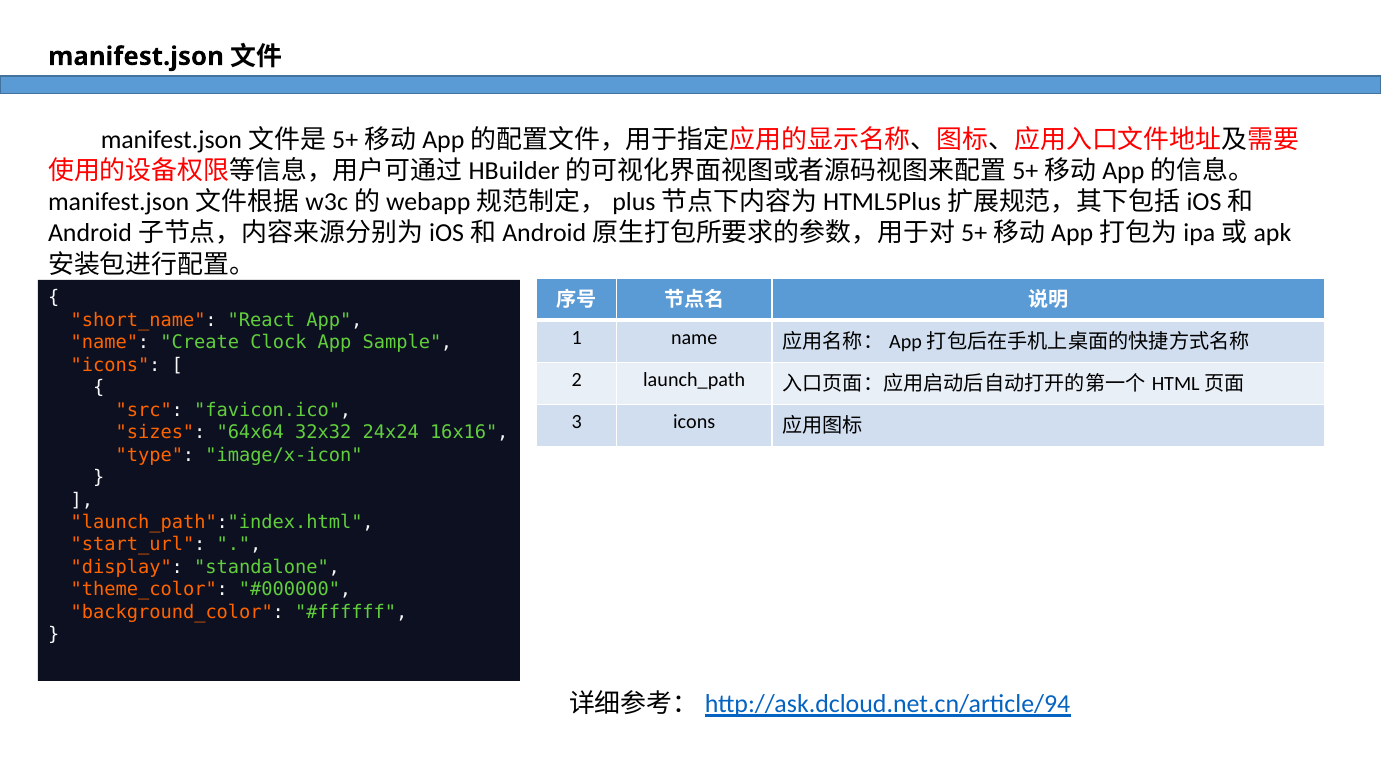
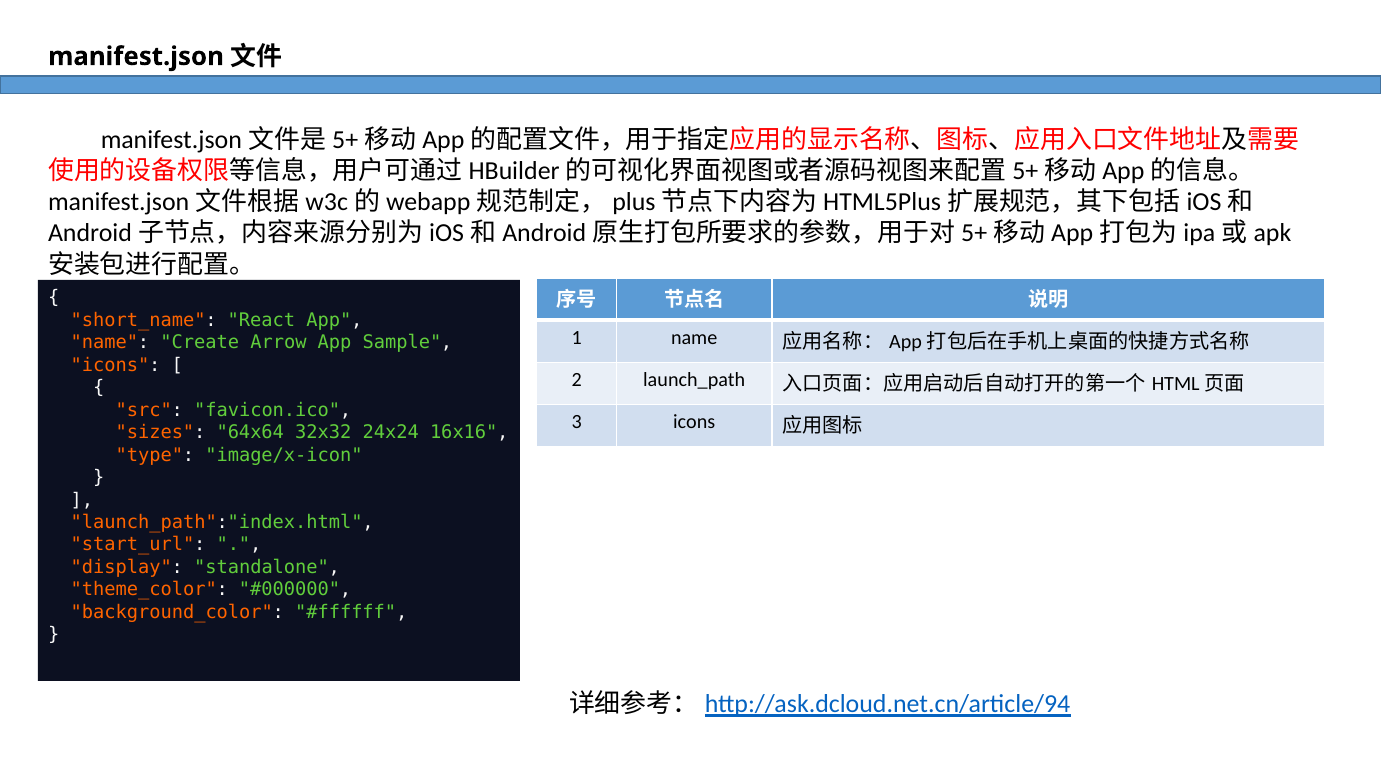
Clock: Clock -> Arrow (278, 342)
